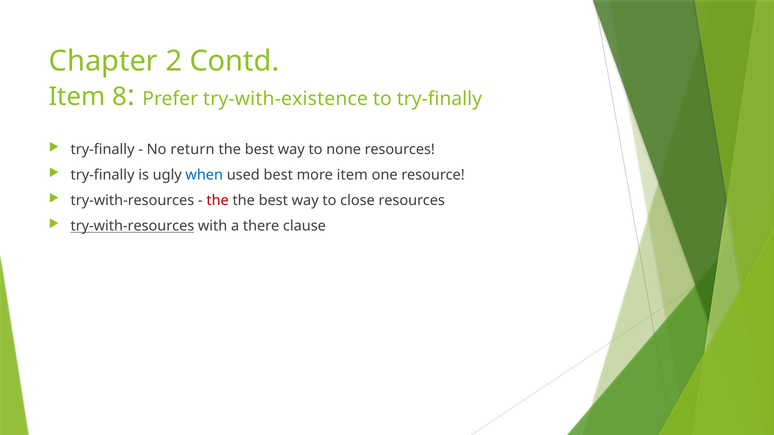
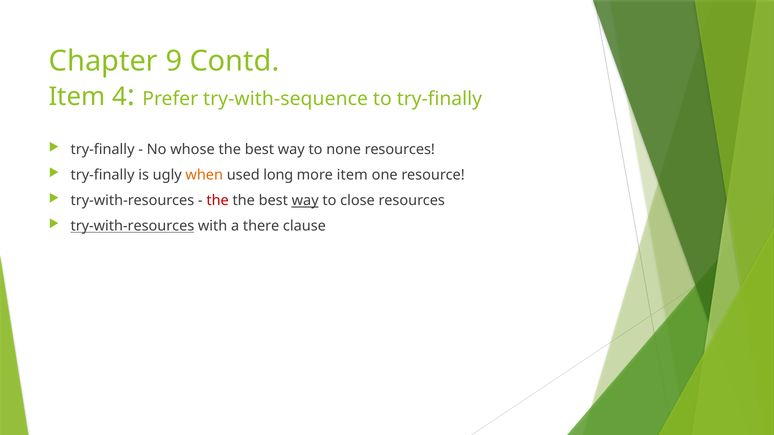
2: 2 -> 9 (174, 61)
8: 8 -> 4 (120, 97)
try-with-existence: try-with-existence -> try-with-sequence (286, 99)
return: return -> whose (193, 150)
when colour: blue -> orange (204, 175)
used best: best -> long (278, 175)
way underline: none -> present (305, 201)
